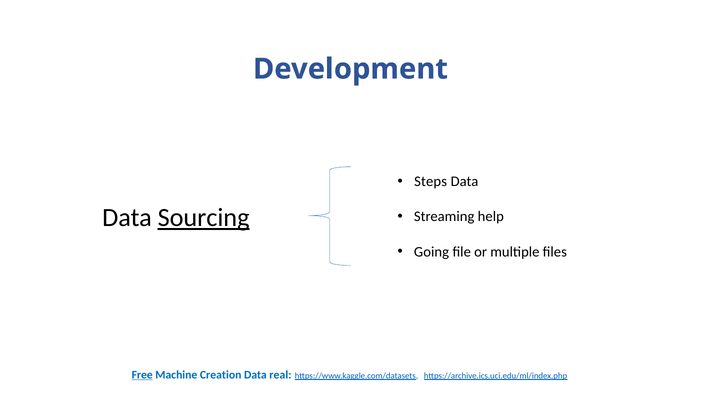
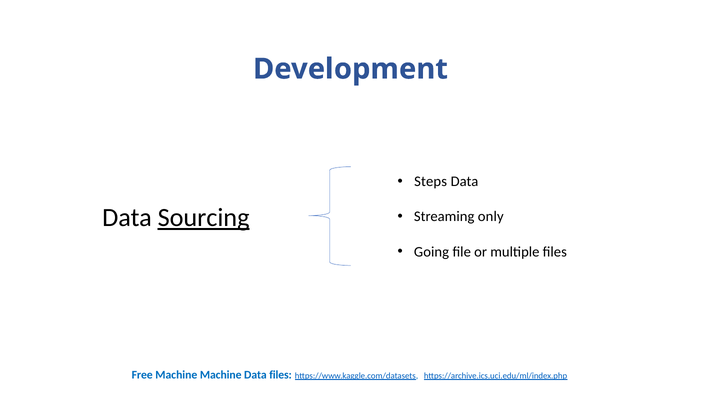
help: help -> only (491, 217)
Free underline: present -> none (142, 375)
Machine Creation: Creation -> Machine (221, 375)
Data real: real -> files (281, 375)
